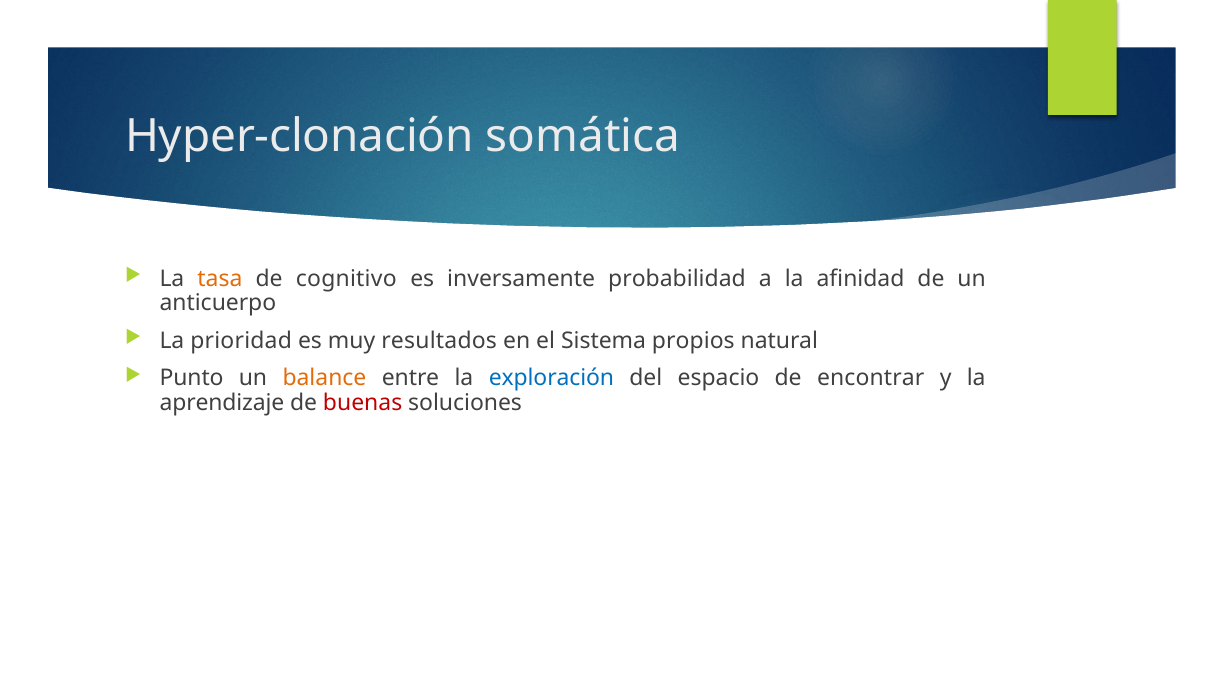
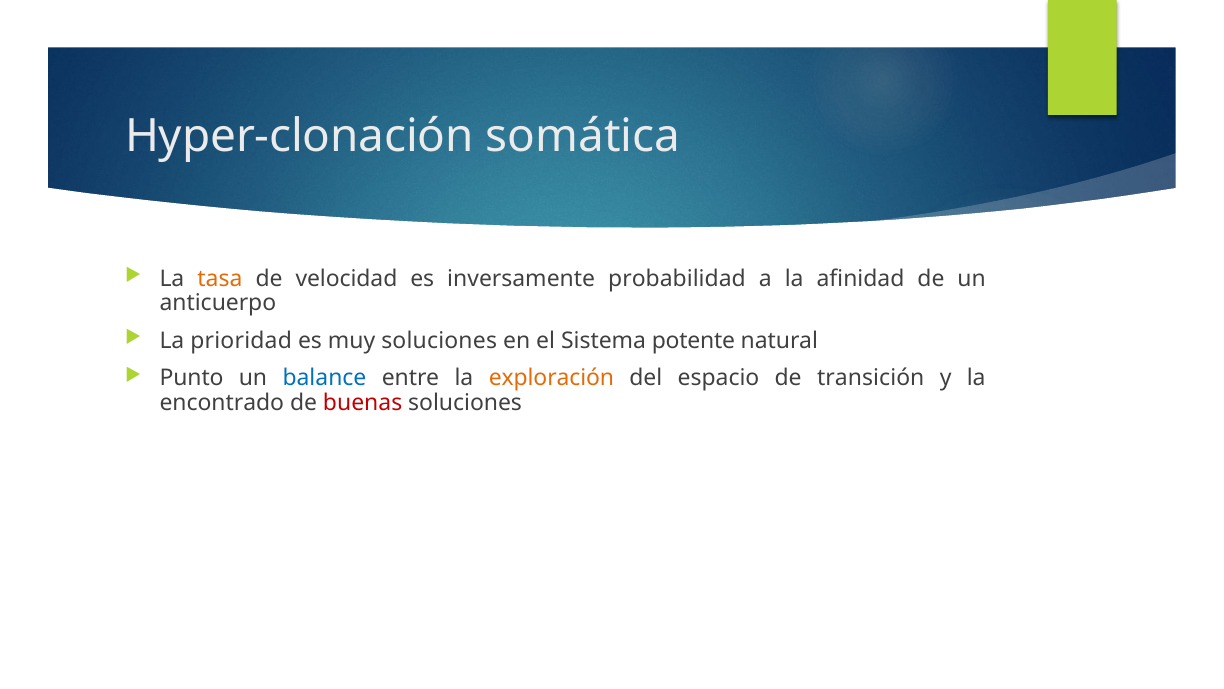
cognitivo: cognitivo -> velocidad (346, 278)
muy resultados: resultados -> soluciones (439, 341)
propios: propios -> potente (693, 341)
balance colour: orange -> blue (324, 378)
exploración colour: blue -> orange (551, 378)
encontrar: encontrar -> transición (871, 378)
aprendizaje: aprendizaje -> encontrado (222, 403)
